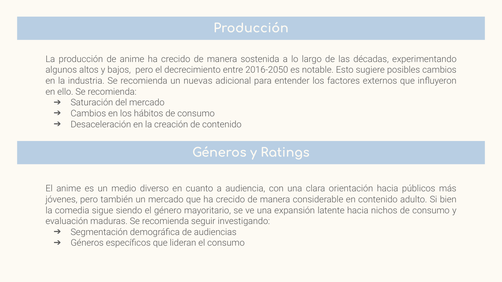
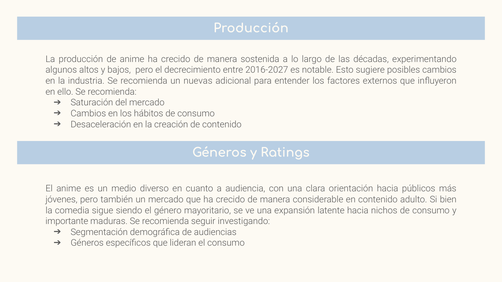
2016-2050: 2016-2050 -> 2016-2027 (267, 70)
evaluación: evaluación -> importante (67, 222)
